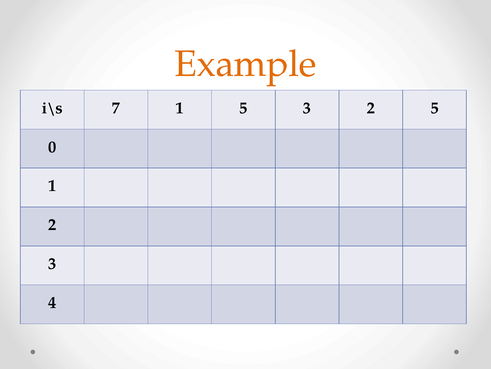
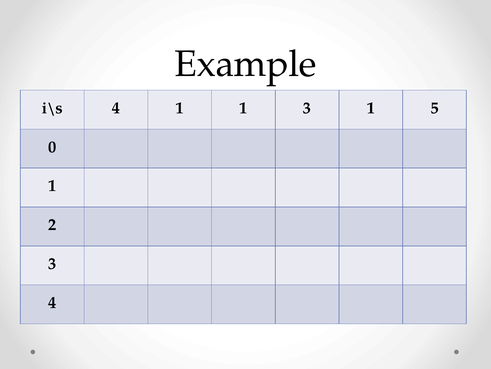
Example colour: orange -> black (246, 64)
i\s 7: 7 -> 4 (116, 108)
1 5: 5 -> 1 (243, 108)
3 2: 2 -> 1 (371, 108)
